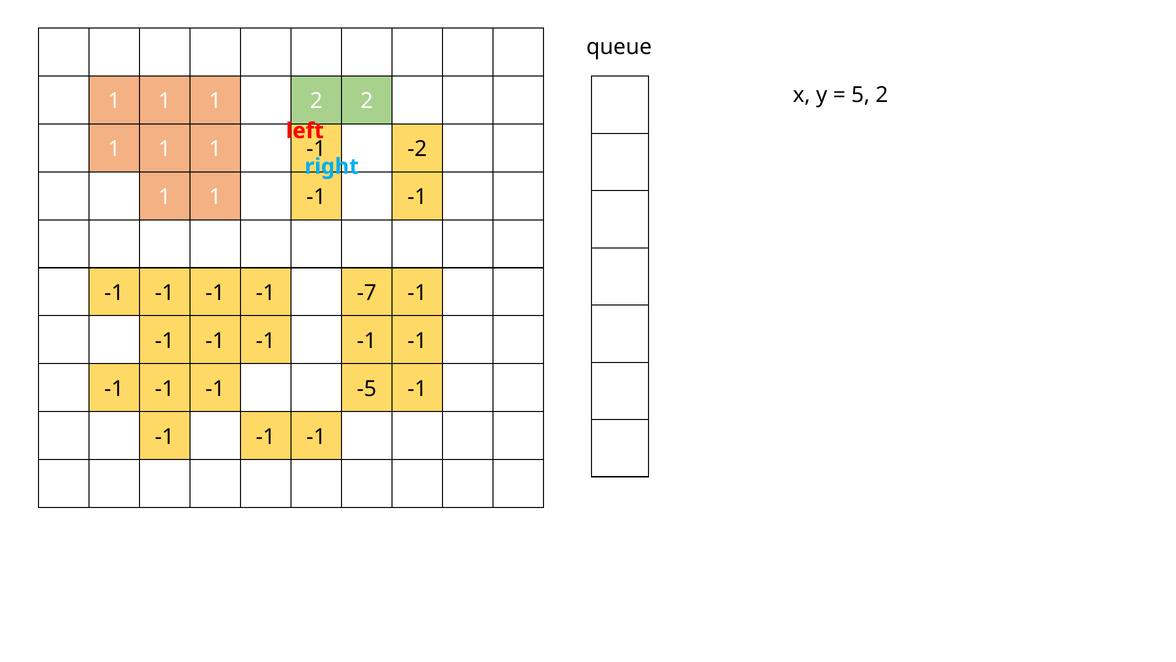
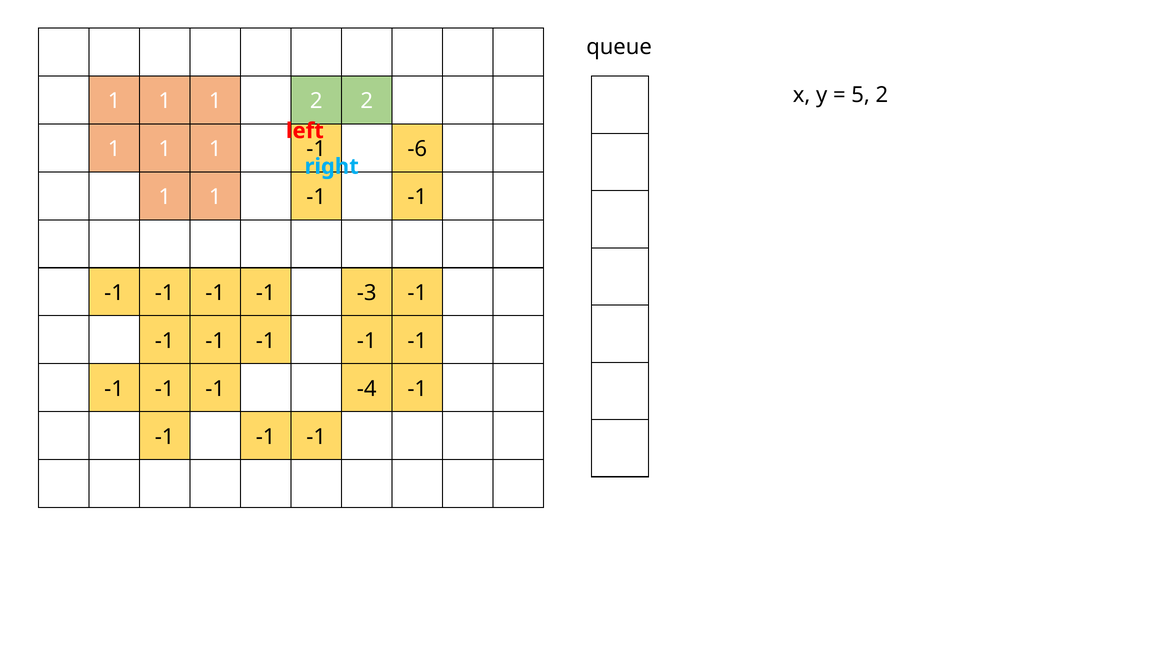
-2: -2 -> -6 (417, 149)
-7: -7 -> -3 (367, 293)
-5: -5 -> -4 (367, 389)
